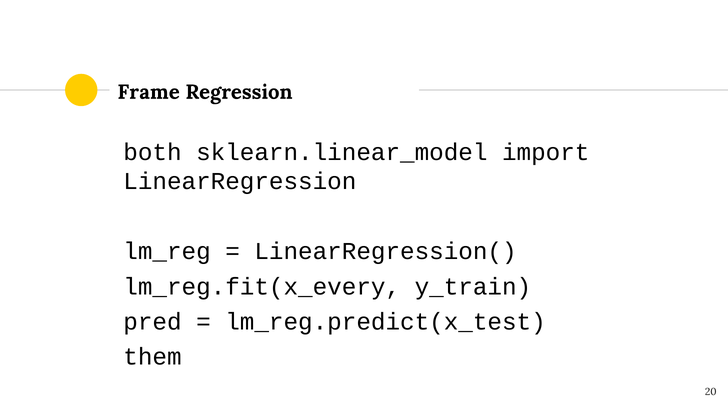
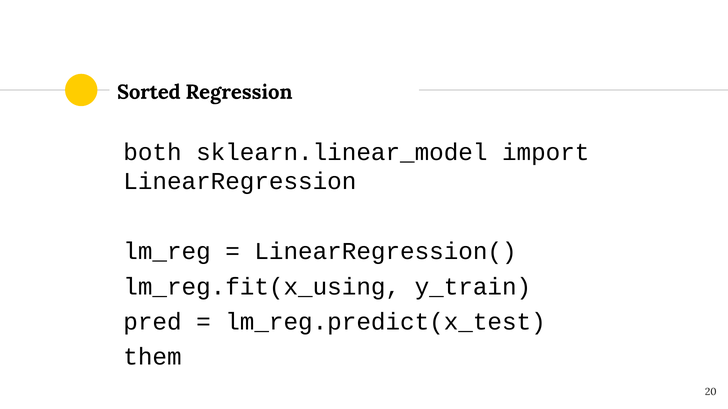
Frame: Frame -> Sorted (149, 92)
lm_reg.fit(x_every: lm_reg.fit(x_every -> lm_reg.fit(x_using (262, 287)
